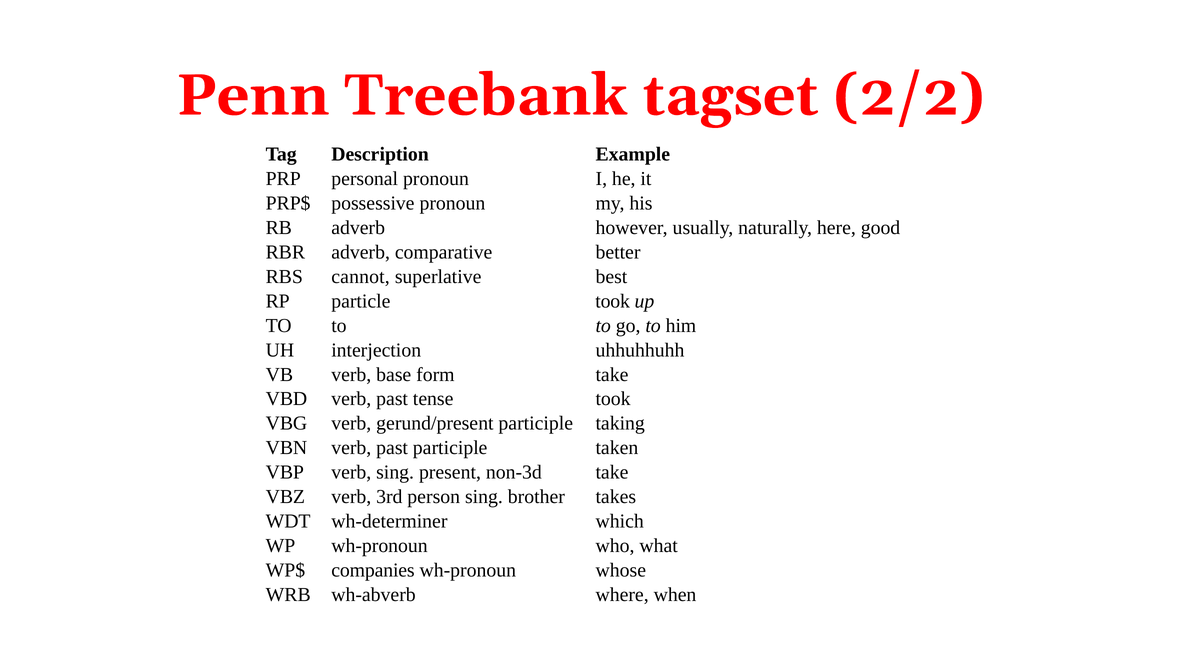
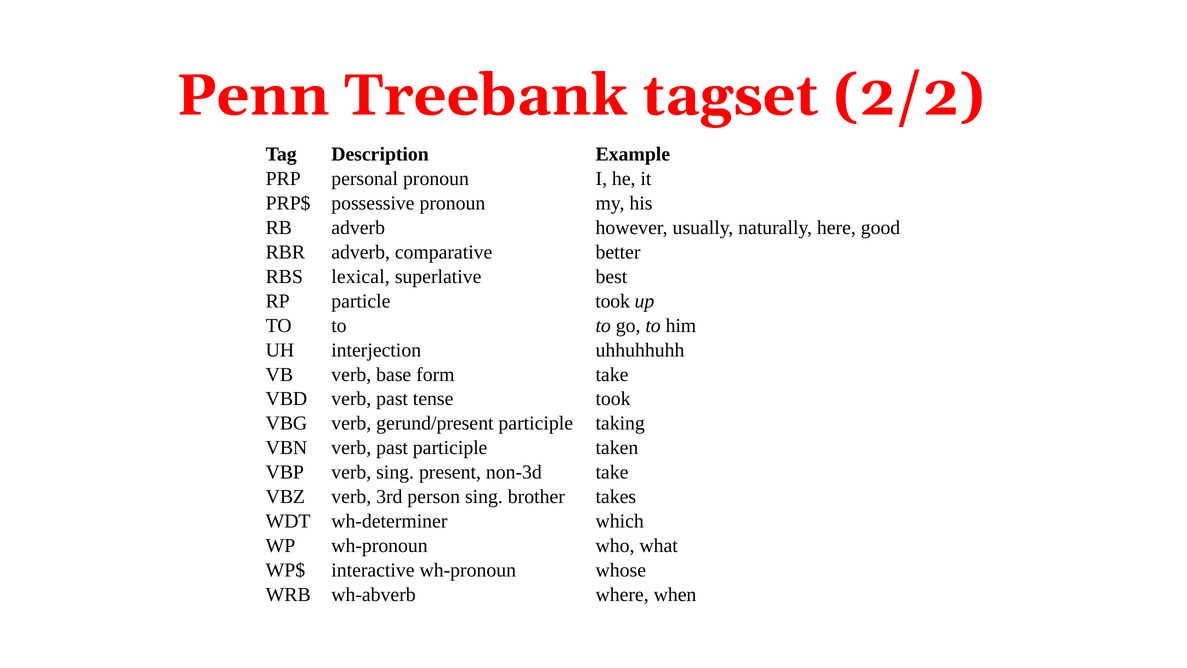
cannot: cannot -> lexical (361, 277)
companies: companies -> interactive (373, 570)
